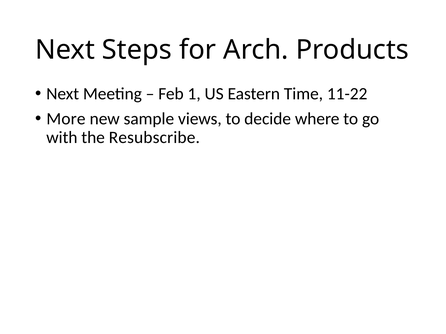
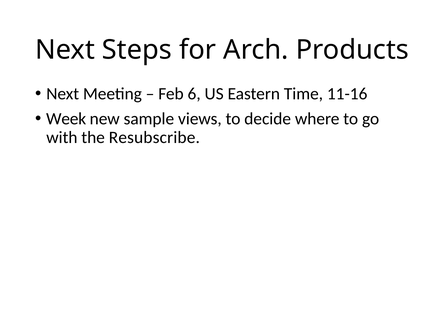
1: 1 -> 6 (194, 94)
11-22: 11-22 -> 11-16 (347, 94)
More: More -> Week (66, 119)
